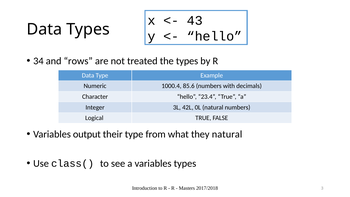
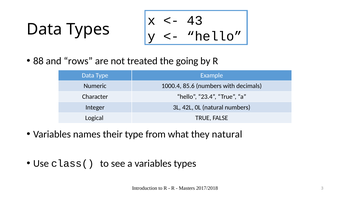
34: 34 -> 88 (38, 61)
the types: types -> going (187, 61)
output: output -> names (87, 134)
